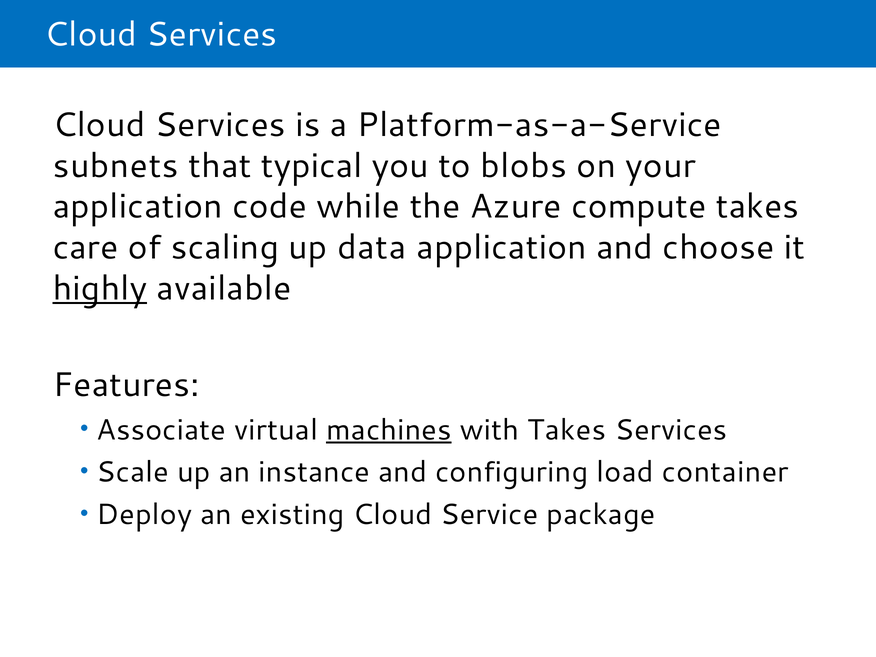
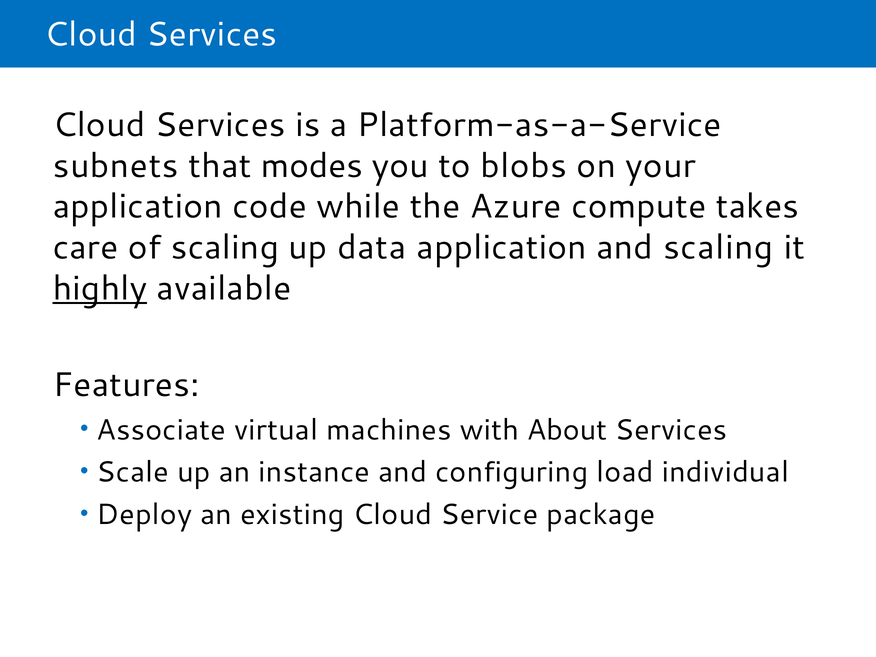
typical: typical -> modes (312, 166)
and choose: choose -> scaling (718, 248)
machines underline: present -> none (389, 430)
with Takes: Takes -> About (567, 430)
container: container -> individual (725, 472)
